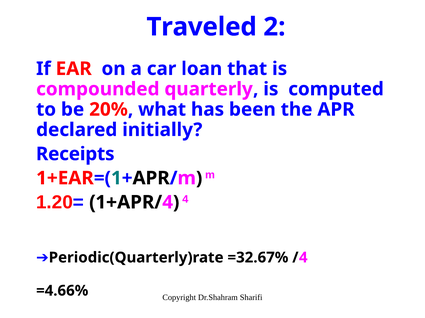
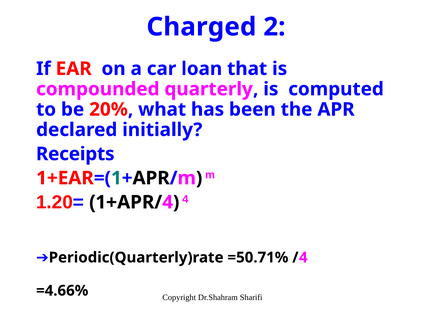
Traveled: Traveled -> Charged (201, 27)
=32.67%: =32.67% -> =50.71% (258, 258)
